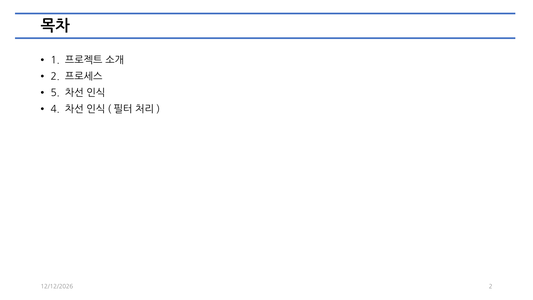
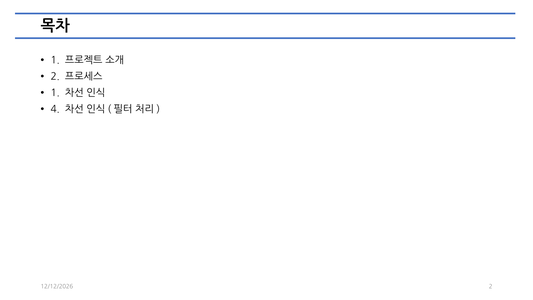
5: 5 -> 1 (55, 93)
